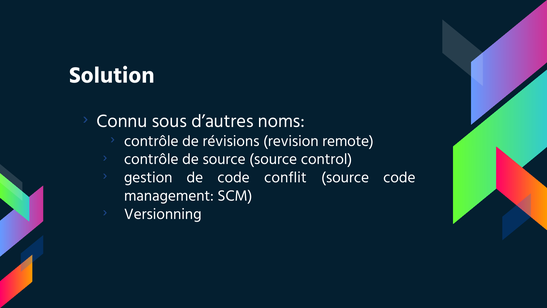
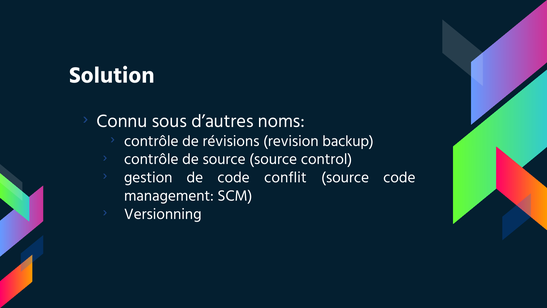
remote: remote -> backup (348, 141)
